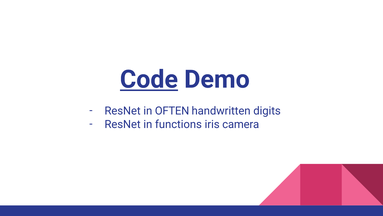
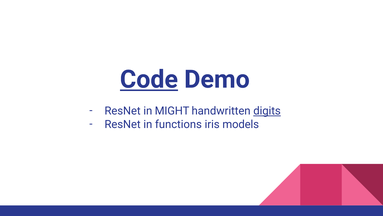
OFTEN: OFTEN -> MIGHT (172, 111)
digits underline: none -> present (267, 111)
camera: camera -> models (241, 124)
